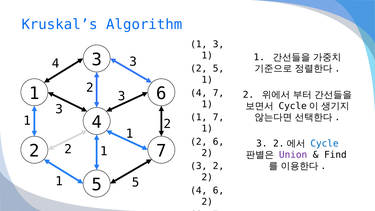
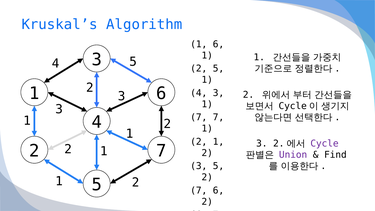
3: 3 -> 6 (218, 44)
3: 3 -> 5 (133, 62)
7: 7 -> 3 (218, 93)
1: 1 -> 7 (199, 117)
6: 6 -> 1 (218, 142)
Cycle colour: blue -> purple (324, 144)
2: 2 -> 5 (218, 166)
5: 5 -> 2 (136, 183)
4: 4 -> 7 (199, 190)
